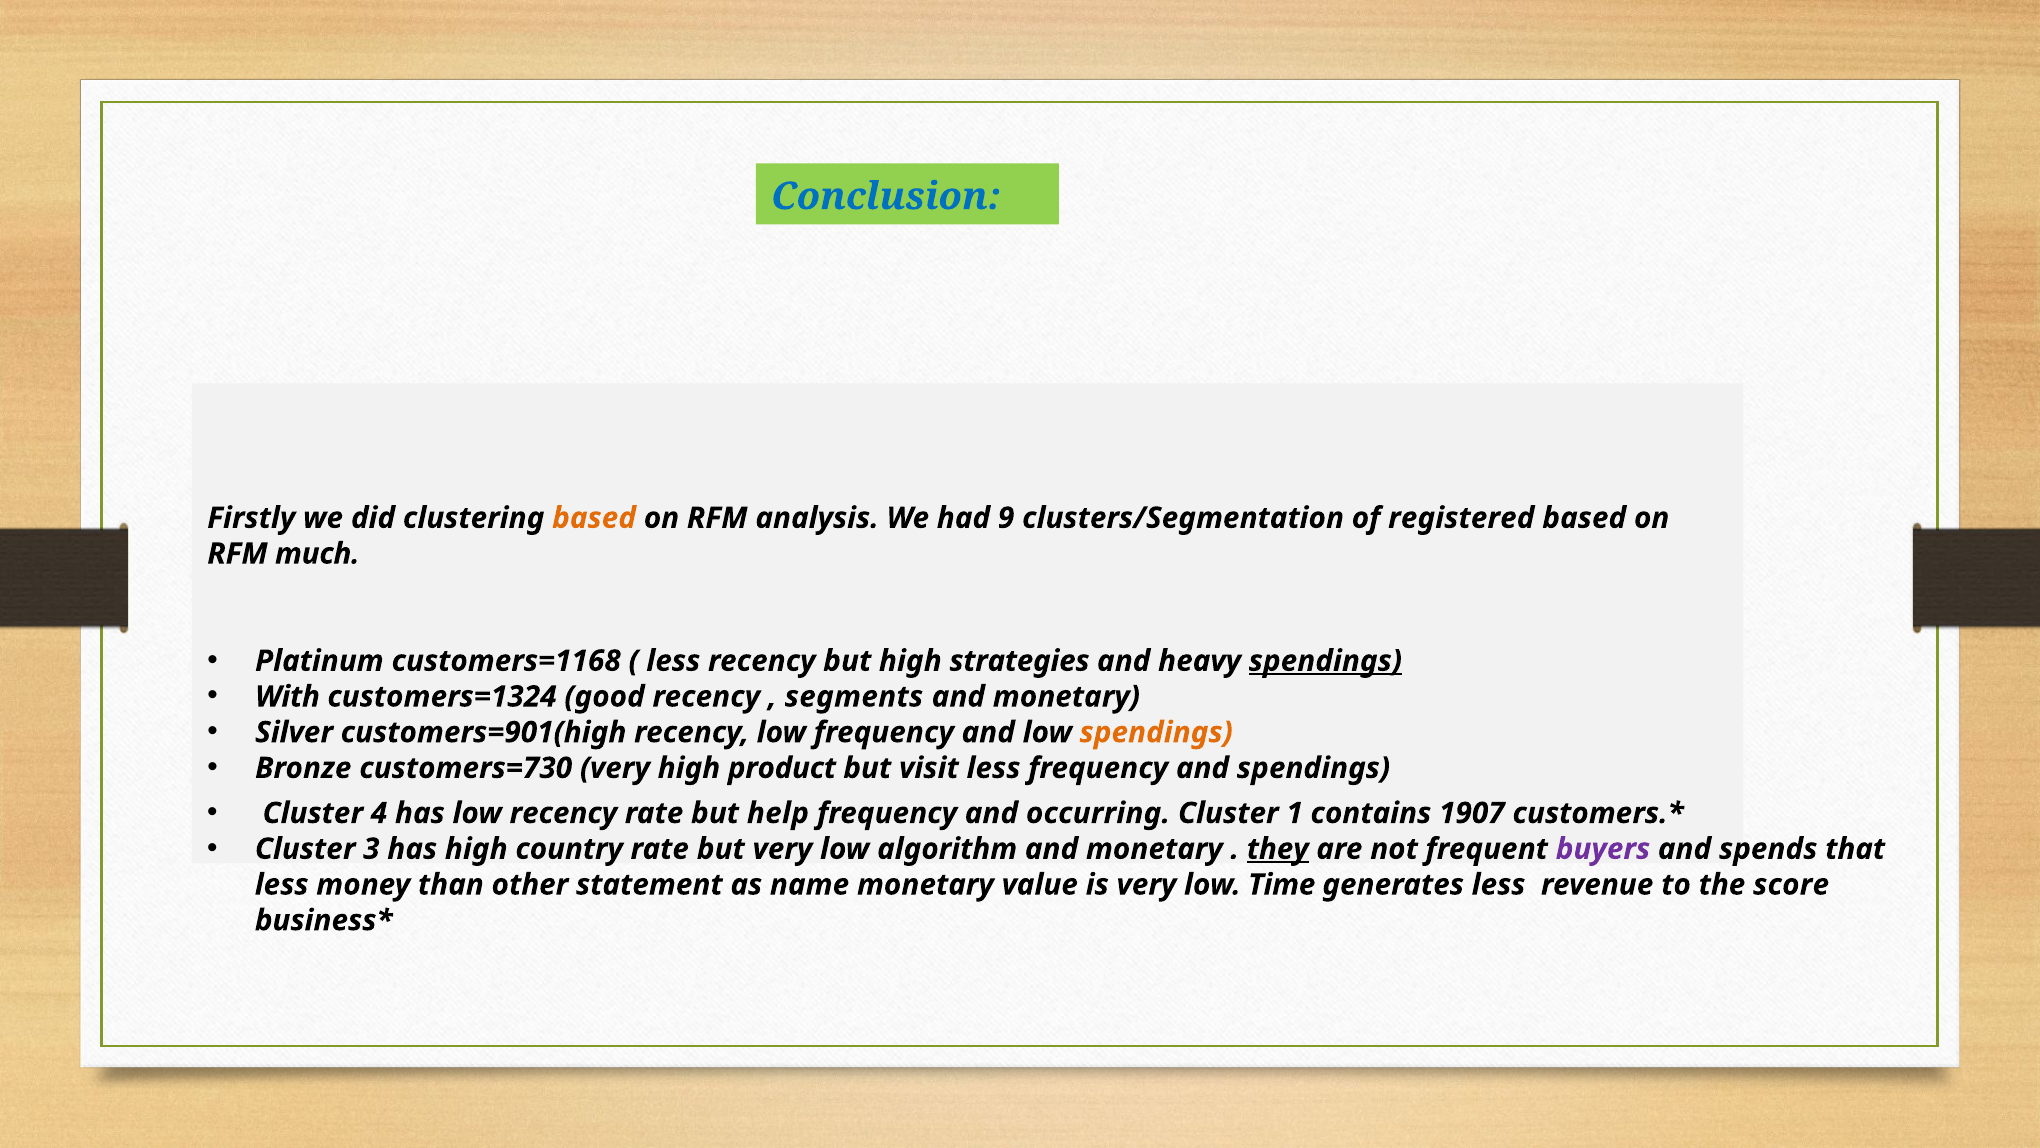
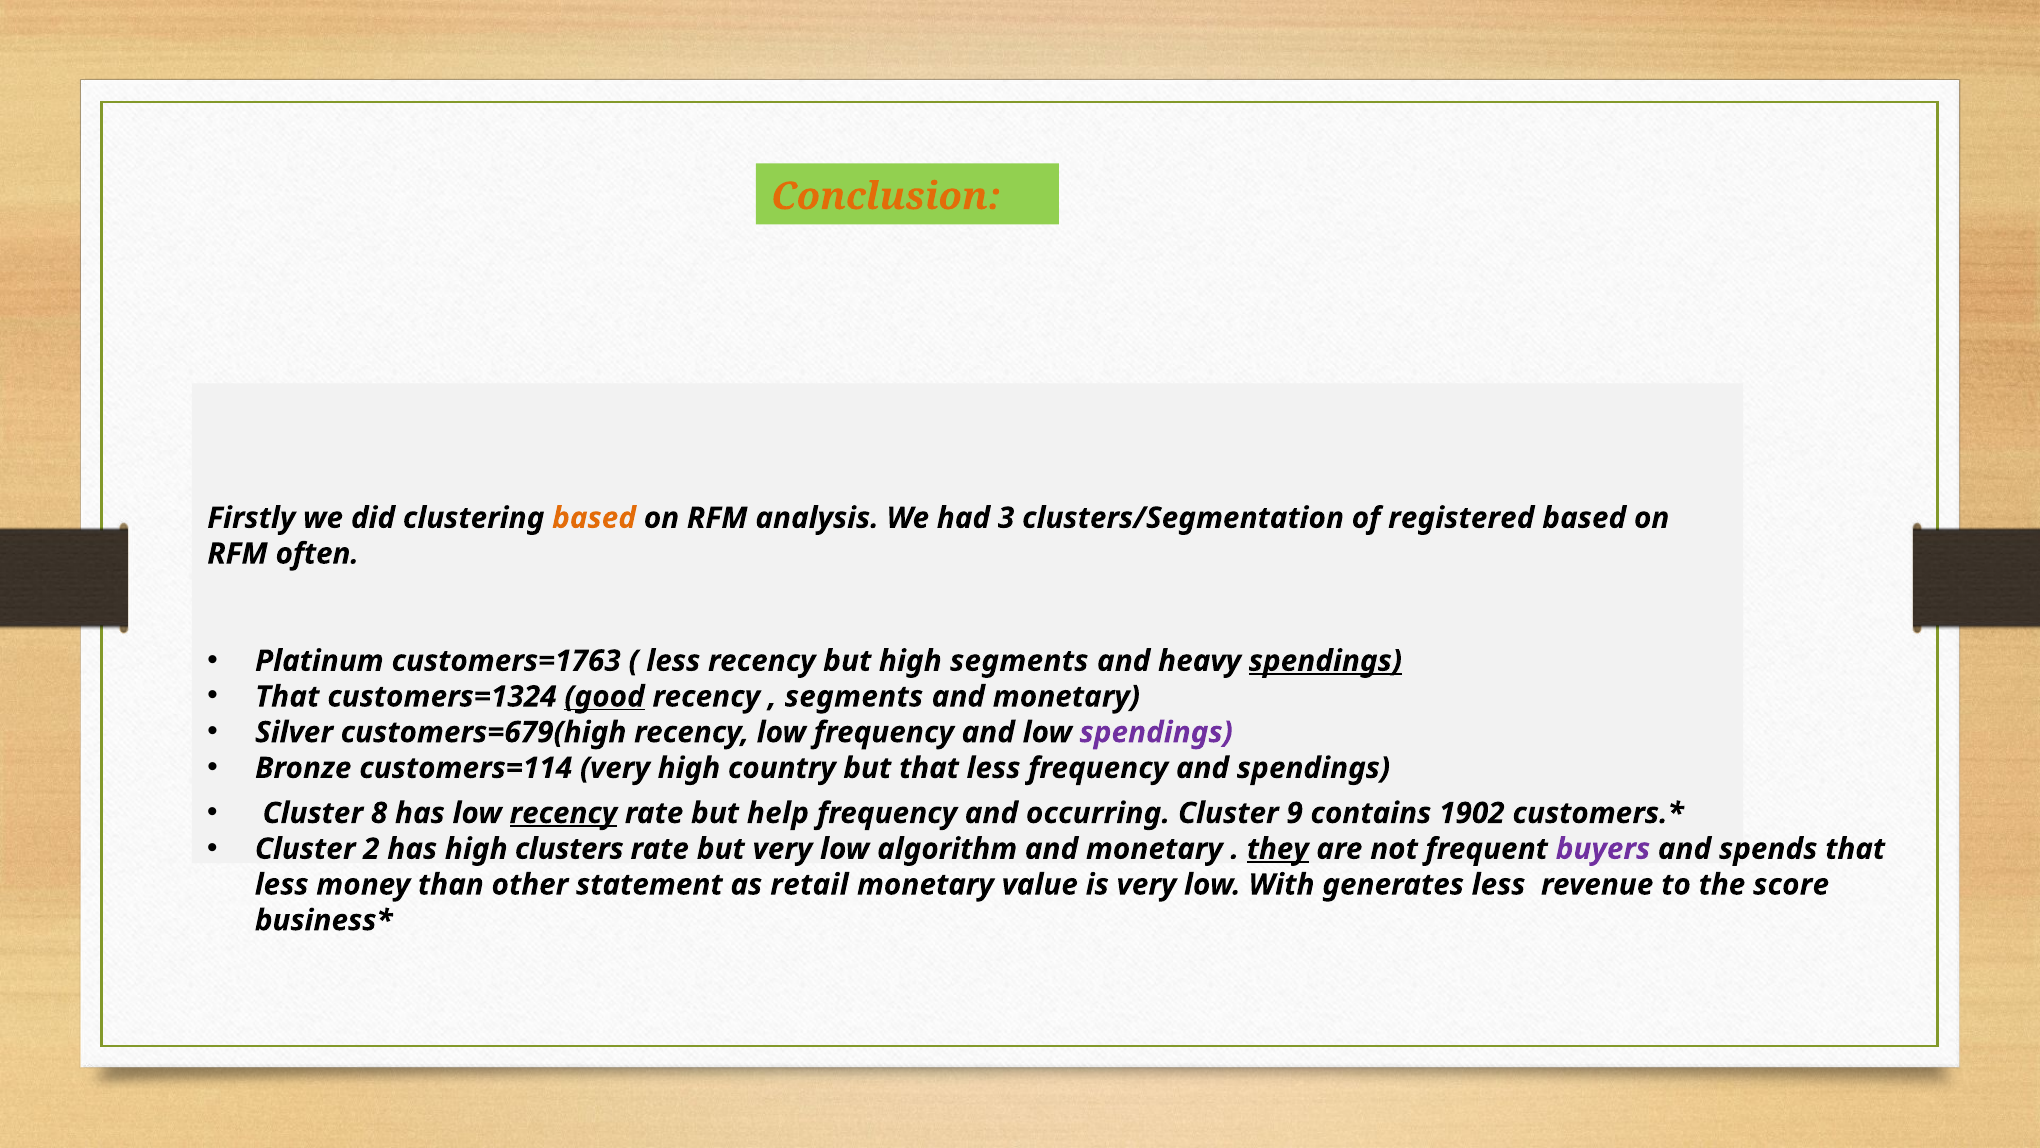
Conclusion colour: blue -> orange (886, 196)
9: 9 -> 3 (1006, 518)
much: much -> often (317, 554)
customers=1168: customers=1168 -> customers=1763 (506, 661)
high strategies: strategies -> segments (1019, 661)
With: With -> That (287, 696)
good underline: none -> present (605, 696)
customers=901(high: customers=901(high -> customers=679(high (484, 732)
spendings colour: orange -> purple (1156, 732)
customers=730: customers=730 -> customers=114 (466, 768)
product: product -> country (782, 768)
but visit: visit -> that (929, 768)
4: 4 -> 8 (379, 813)
recency underline: none -> present (563, 813)
1: 1 -> 9 (1295, 813)
1907: 1907 -> 1902 (1472, 813)
3: 3 -> 2 (371, 849)
country: country -> clusters (569, 849)
name: name -> retail (809, 884)
Time: Time -> With (1282, 884)
